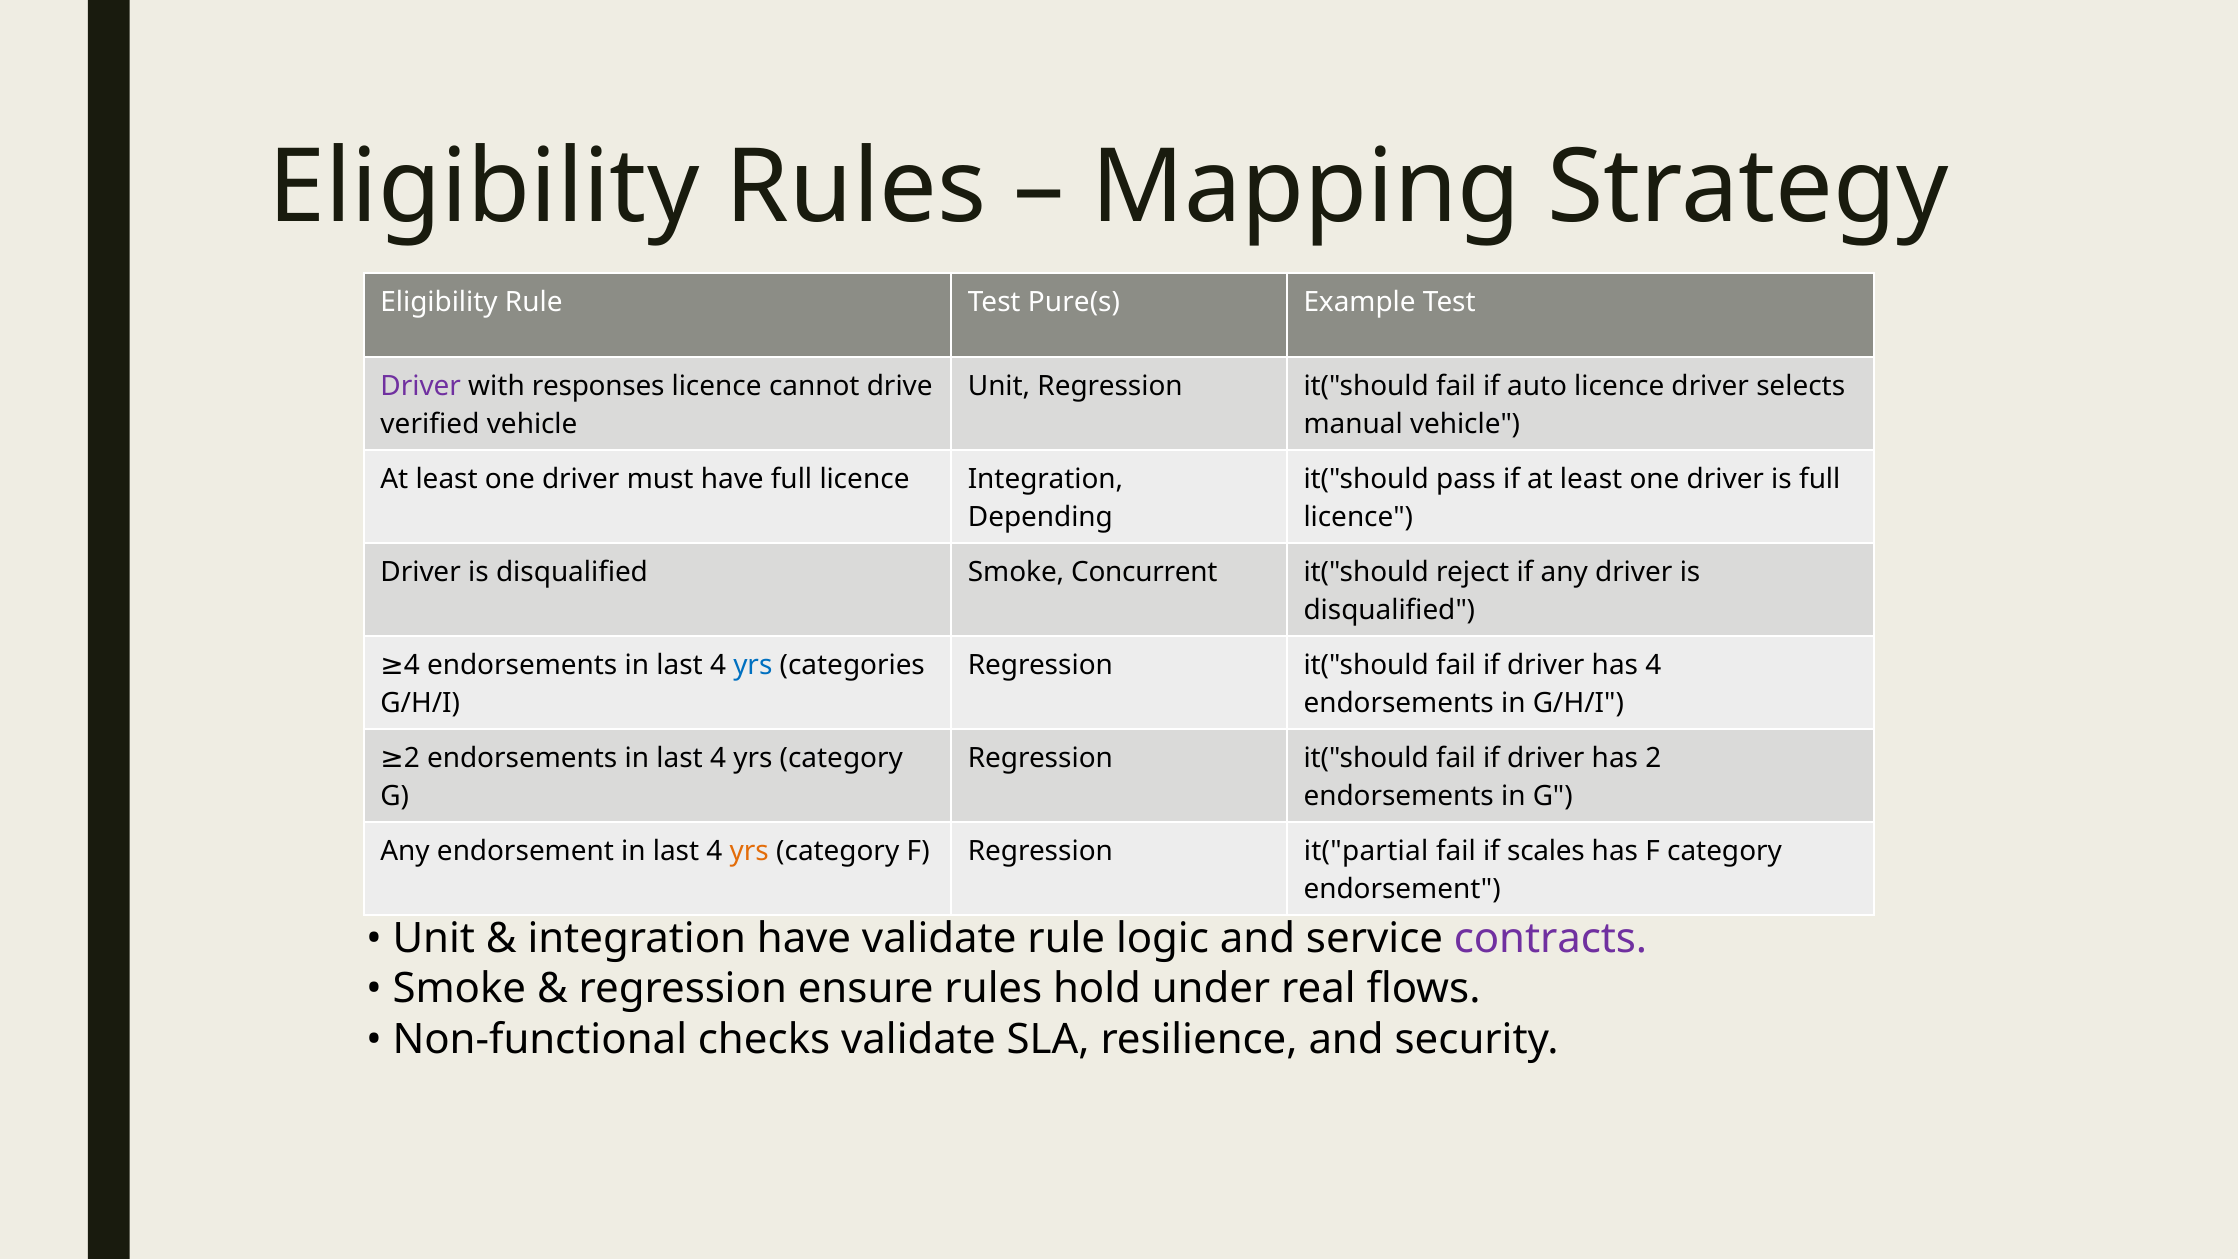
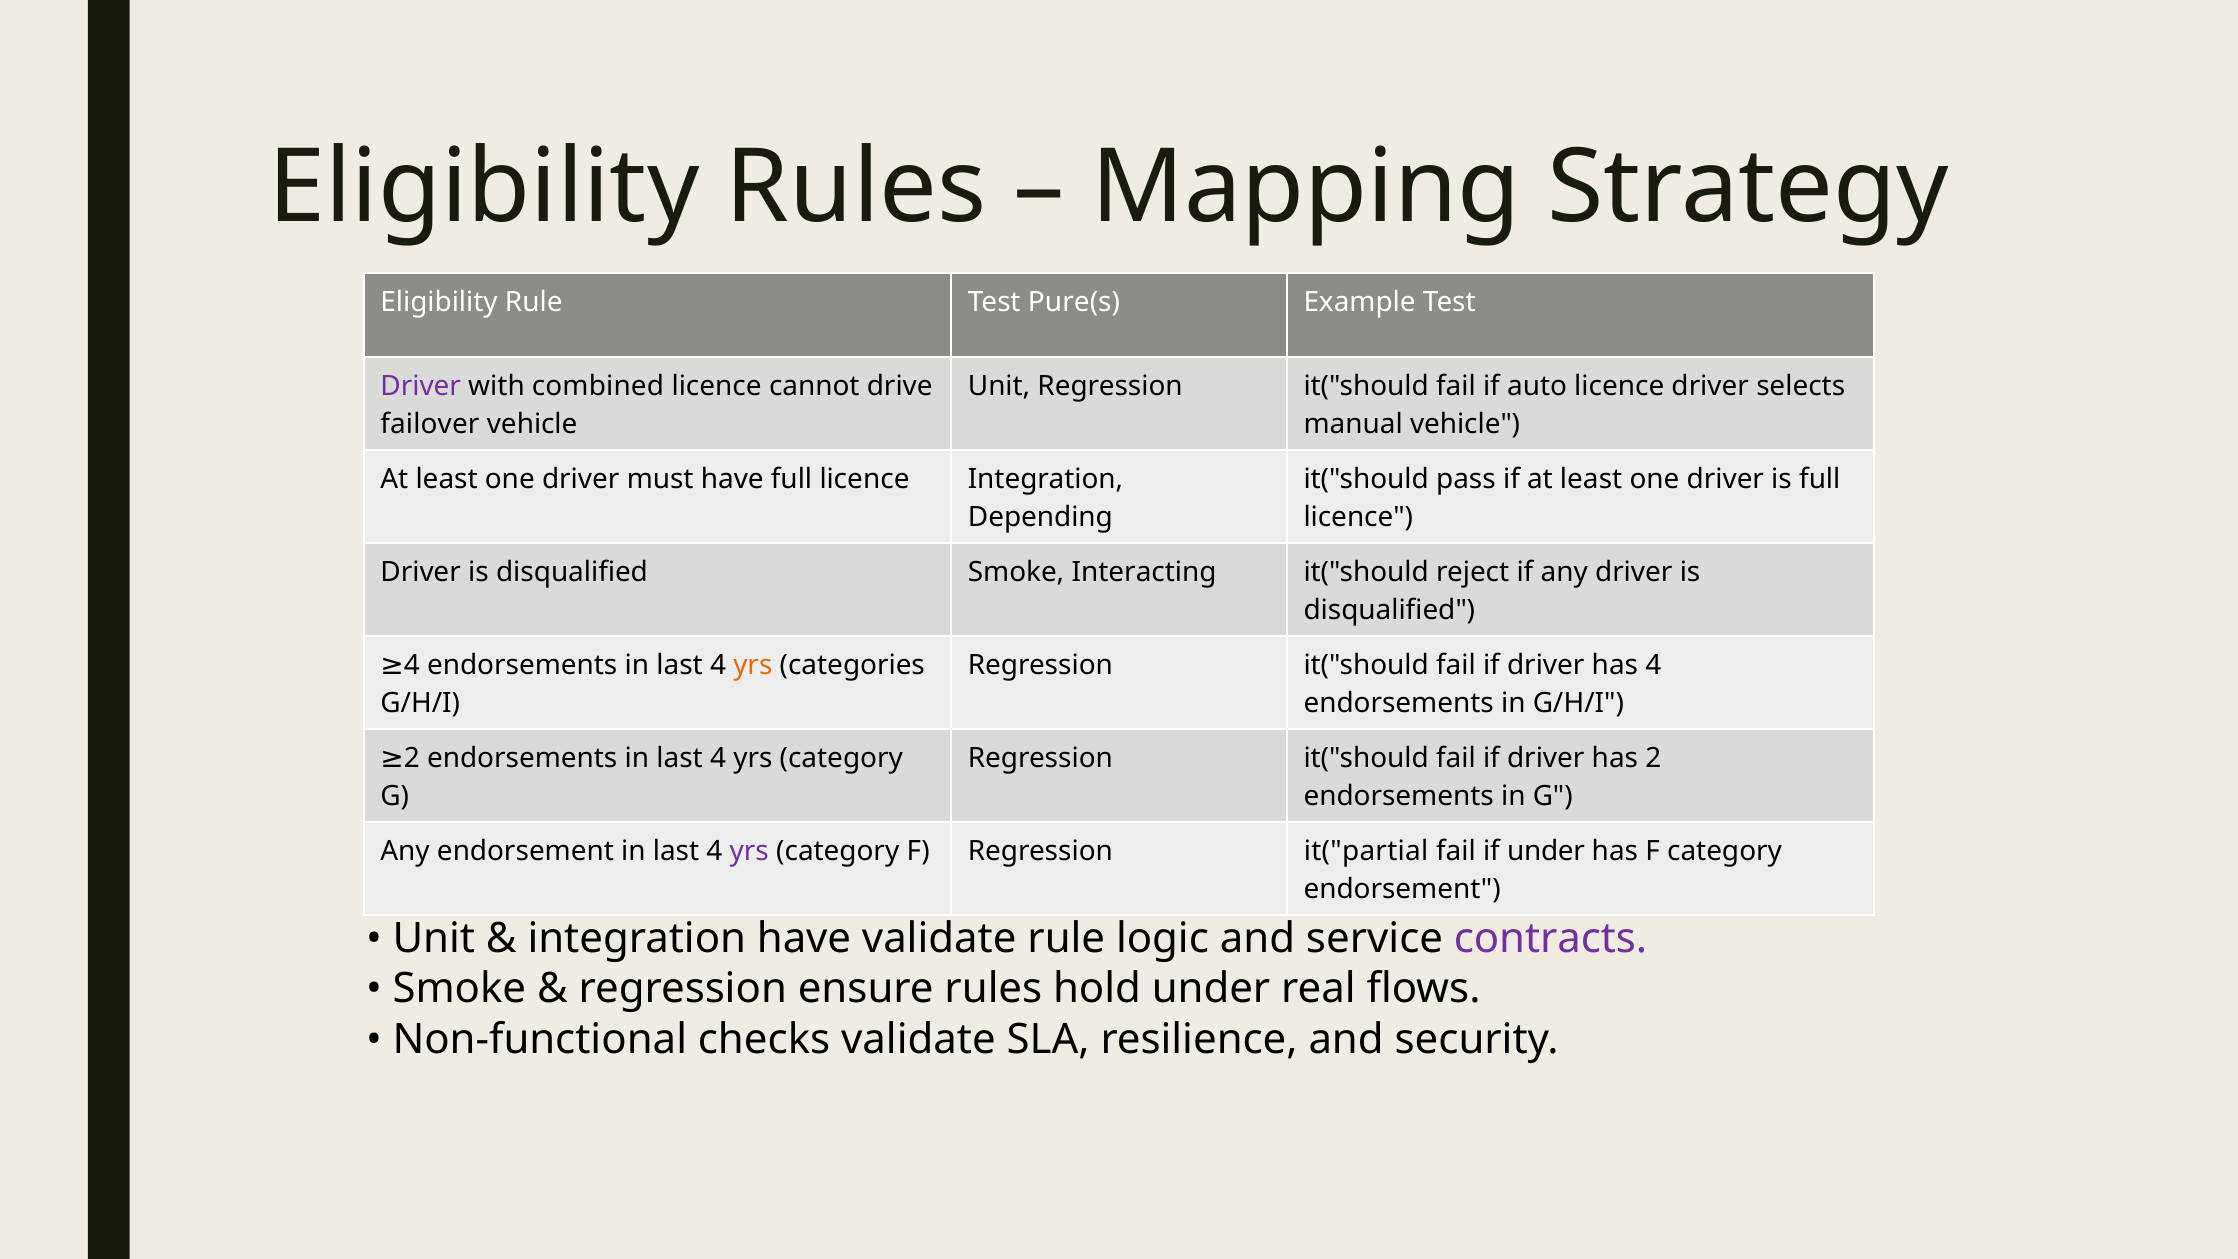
responses: responses -> combined (598, 386)
verified: verified -> failover (430, 424)
Concurrent: Concurrent -> Interacting (1144, 572)
yrs colour: blue -> orange (753, 665)
yrs colour: orange -> purple (749, 851)
if scales: scales -> under (1546, 851)
